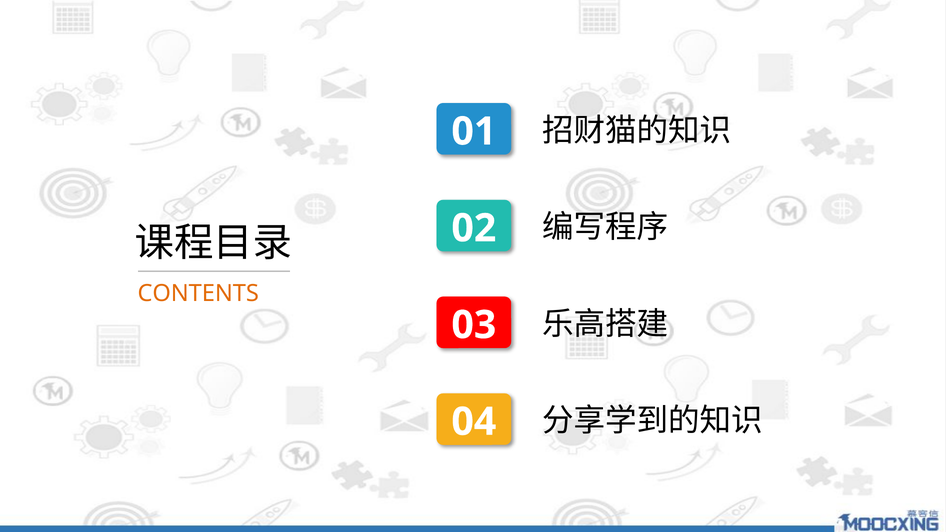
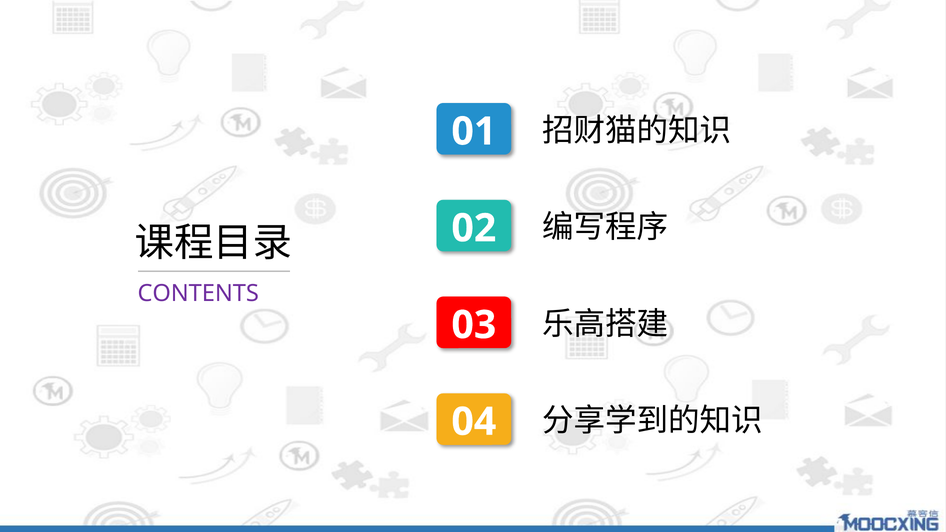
CONTENTS colour: orange -> purple (198, 294)
